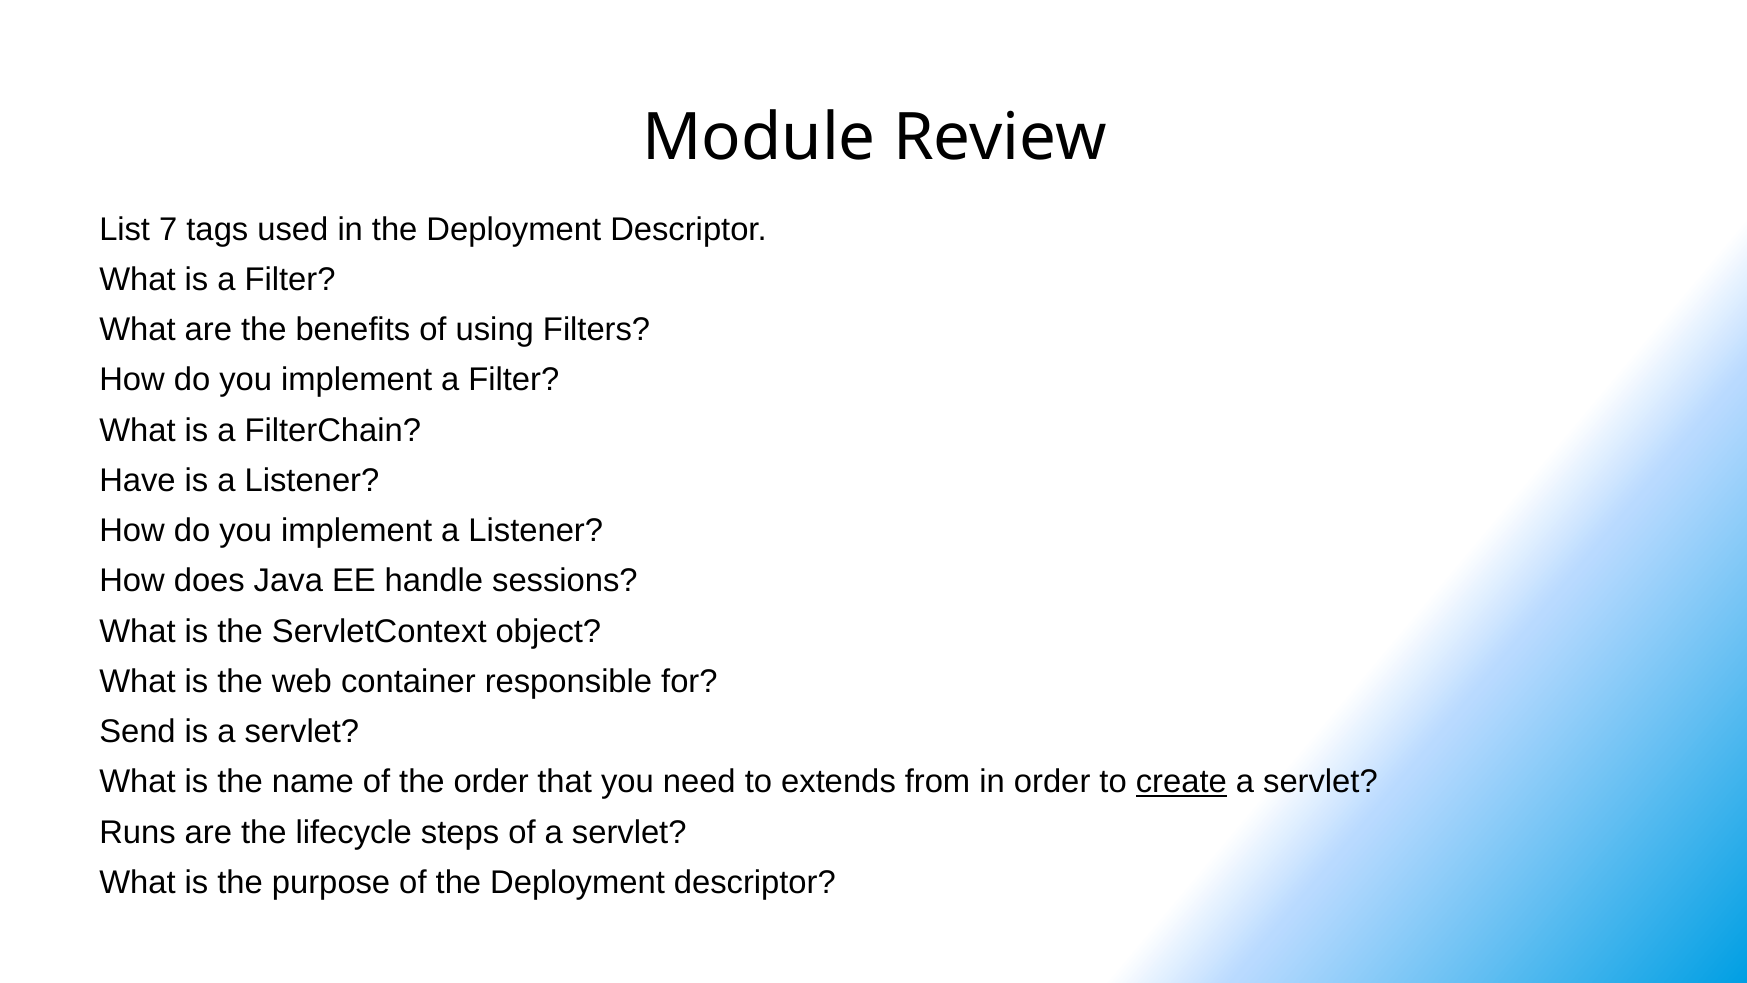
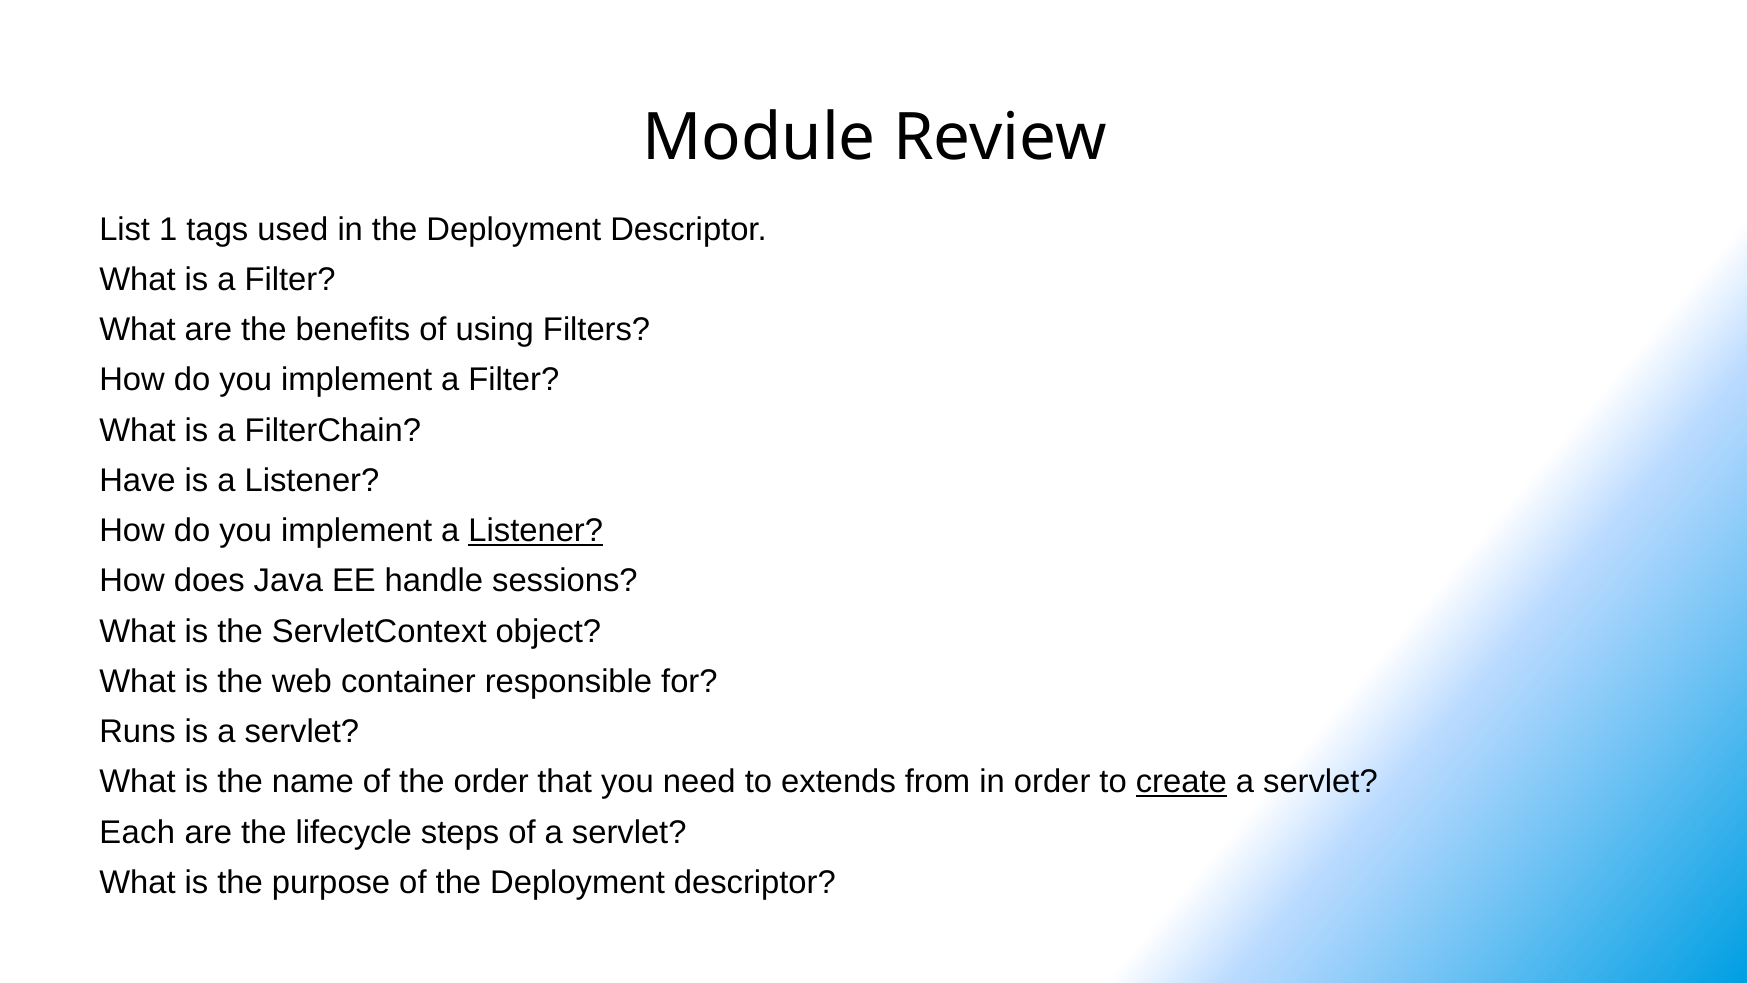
7: 7 -> 1 (168, 229)
Listener underline: none -> present (536, 531)
Send: Send -> Runs (137, 732)
Runs: Runs -> Each (137, 832)
